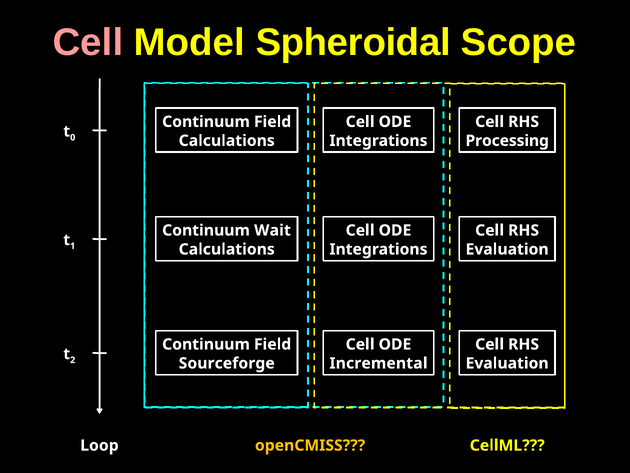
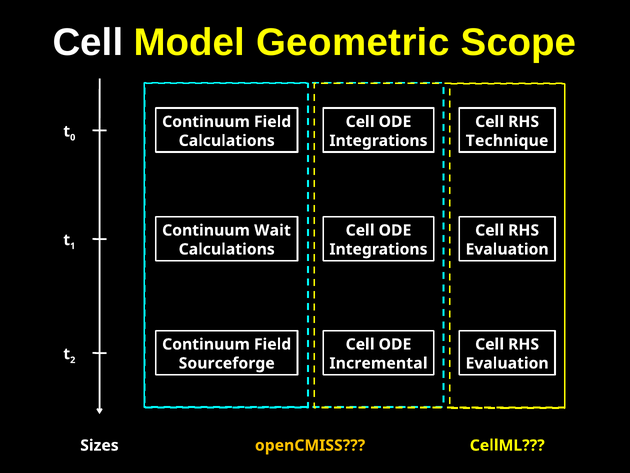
Cell colour: pink -> white (88, 43)
Spheroidal: Spheroidal -> Geometric (353, 43)
Processing: Processing -> Technique (507, 141)
Loop: Loop -> Sizes (99, 445)
